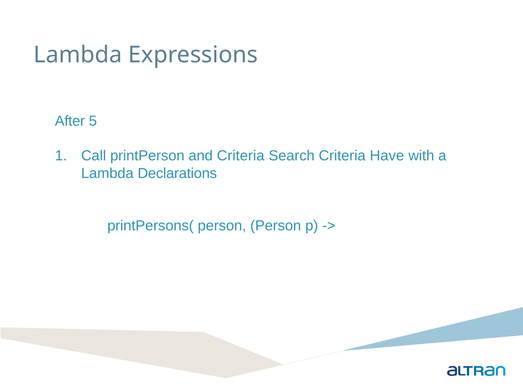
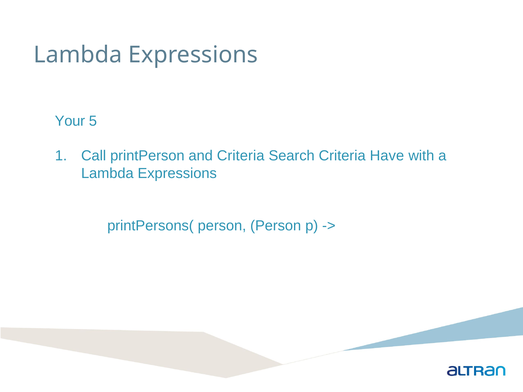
After: After -> Your (70, 121)
Declarations: Declarations -> Expressions (177, 173)
